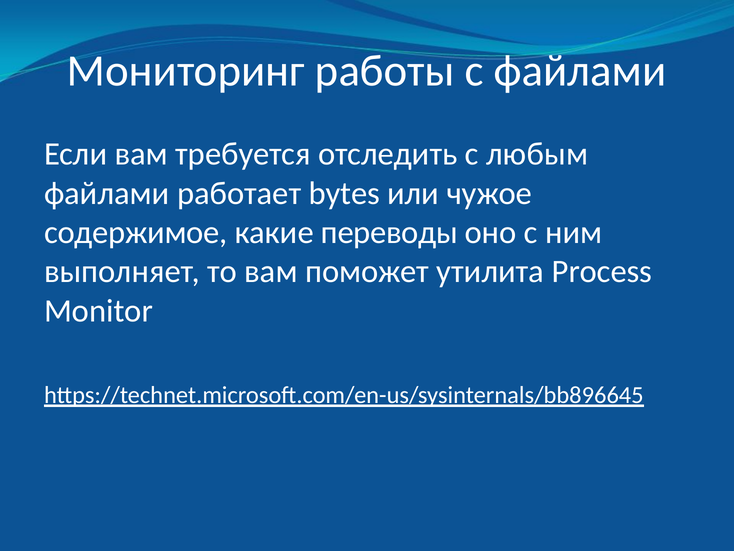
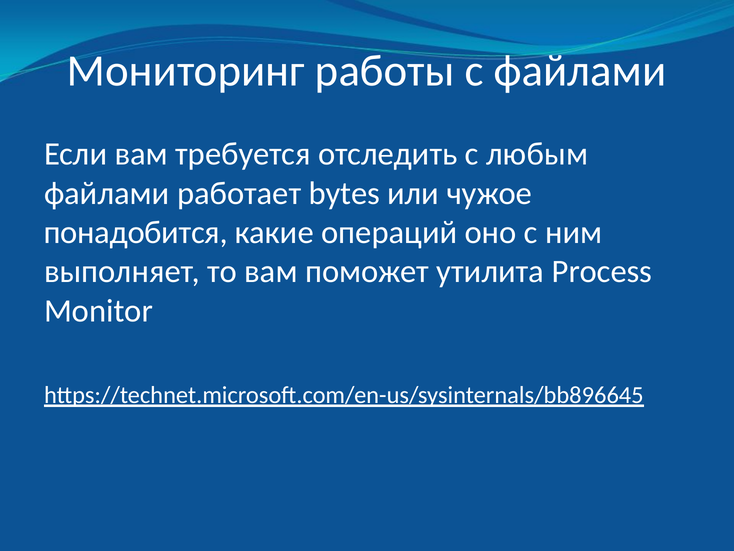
содержимое: содержимое -> понадобится (136, 232)
переводы: переводы -> операций (389, 232)
